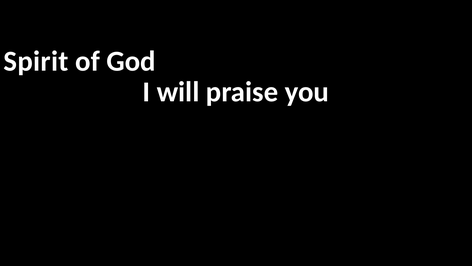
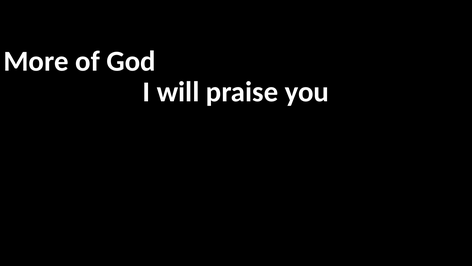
Spirit: Spirit -> More (36, 61)
